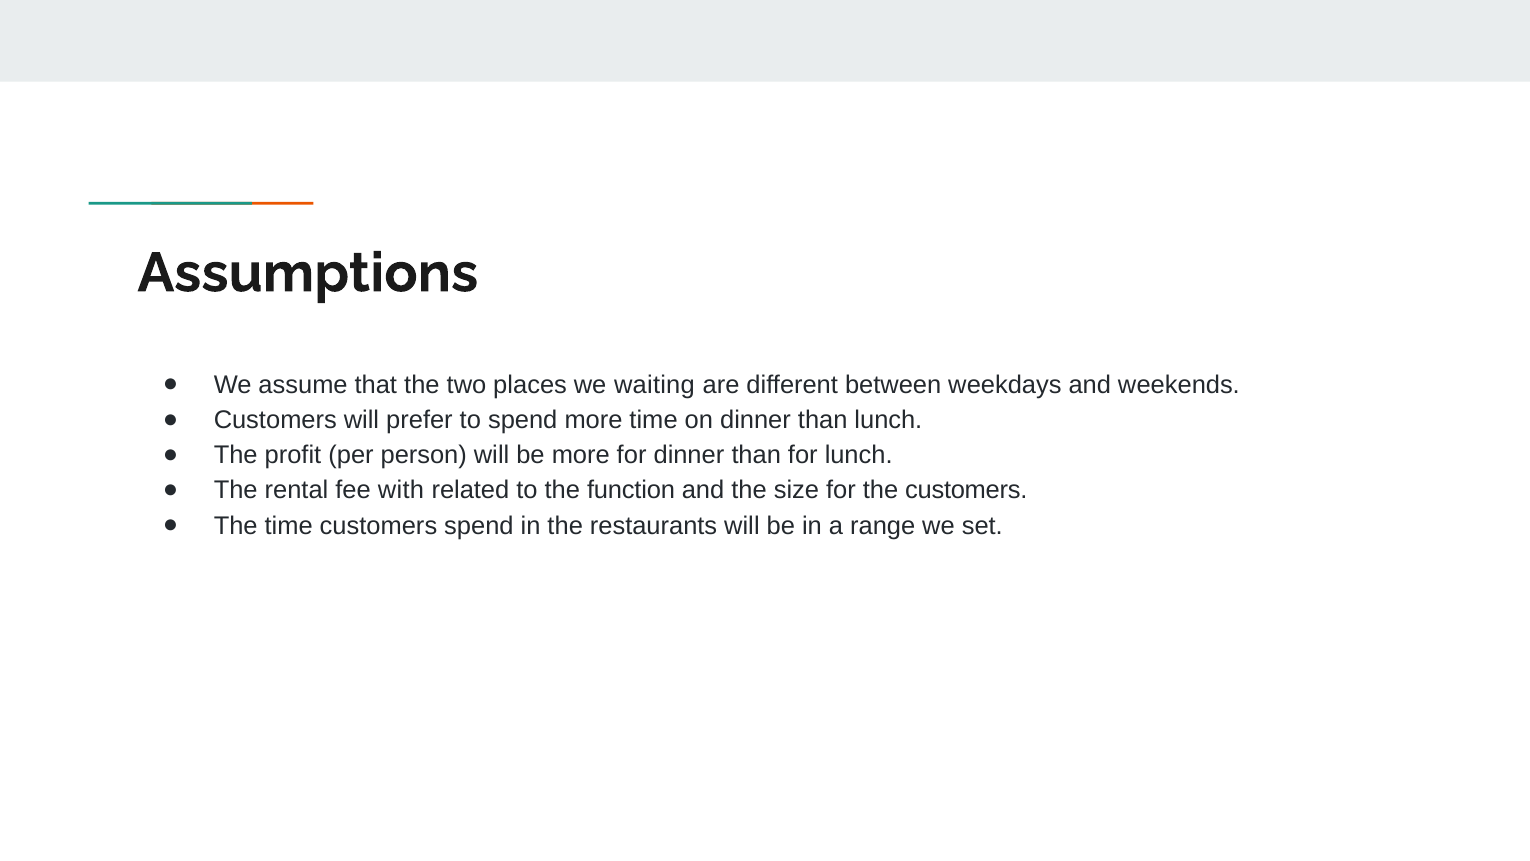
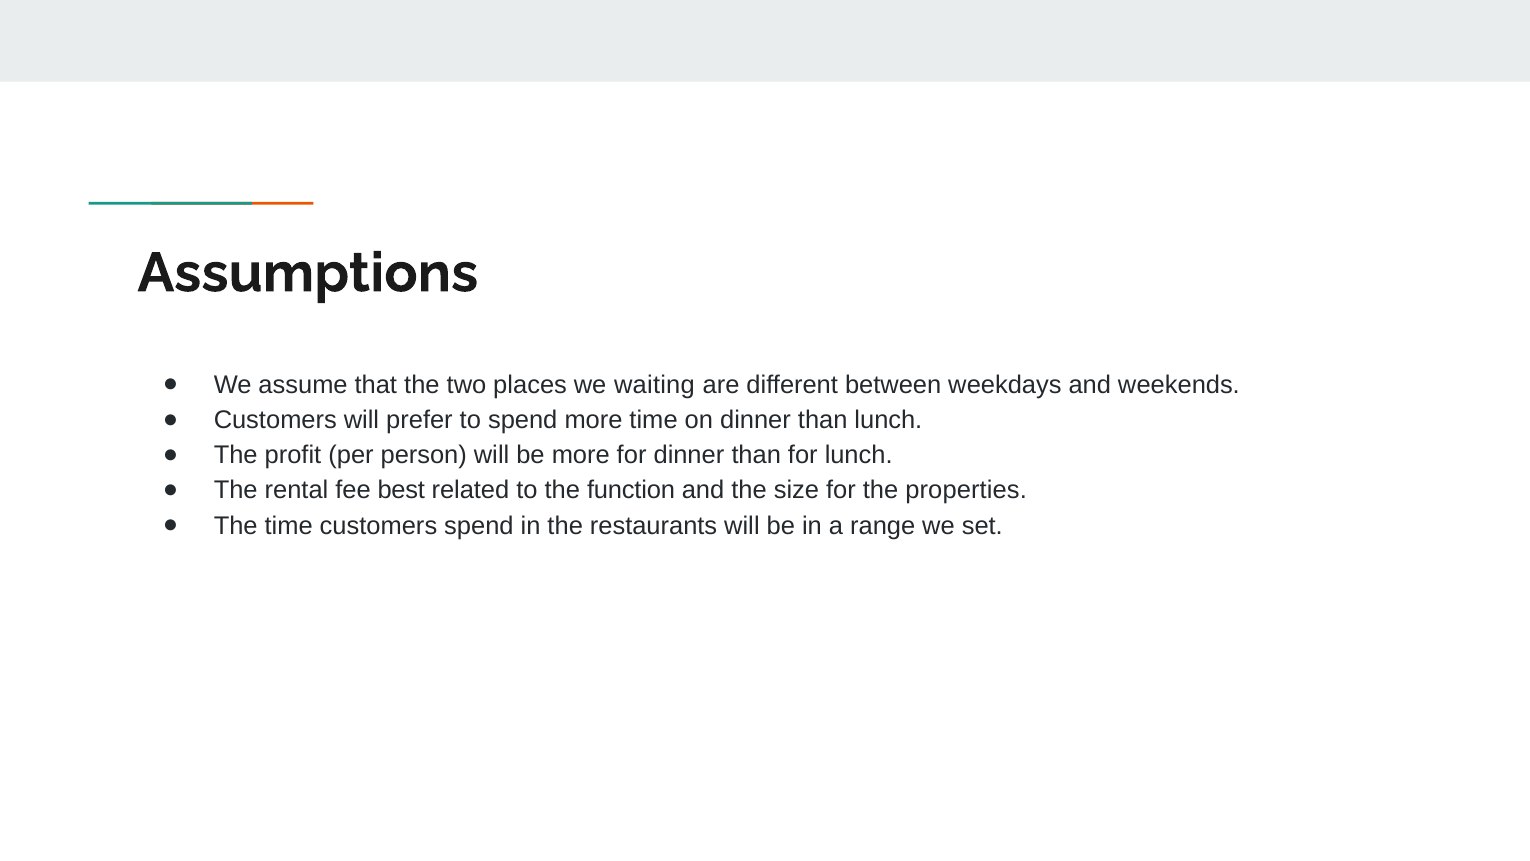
with: with -> best (401, 490)
the customers: customers -> properties (966, 490)
